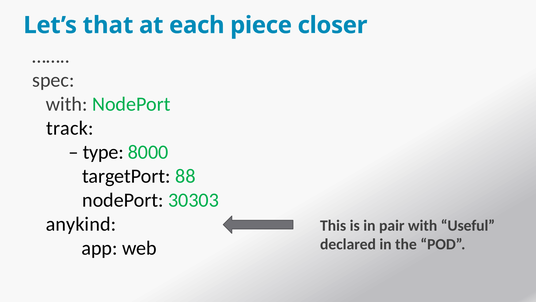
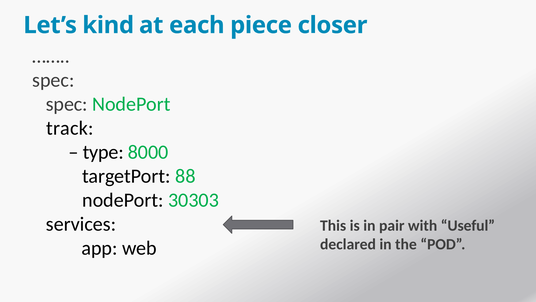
that: that -> kind (108, 25)
with: with -> spec (67, 104)
anykind: anykind -> services (81, 224)
